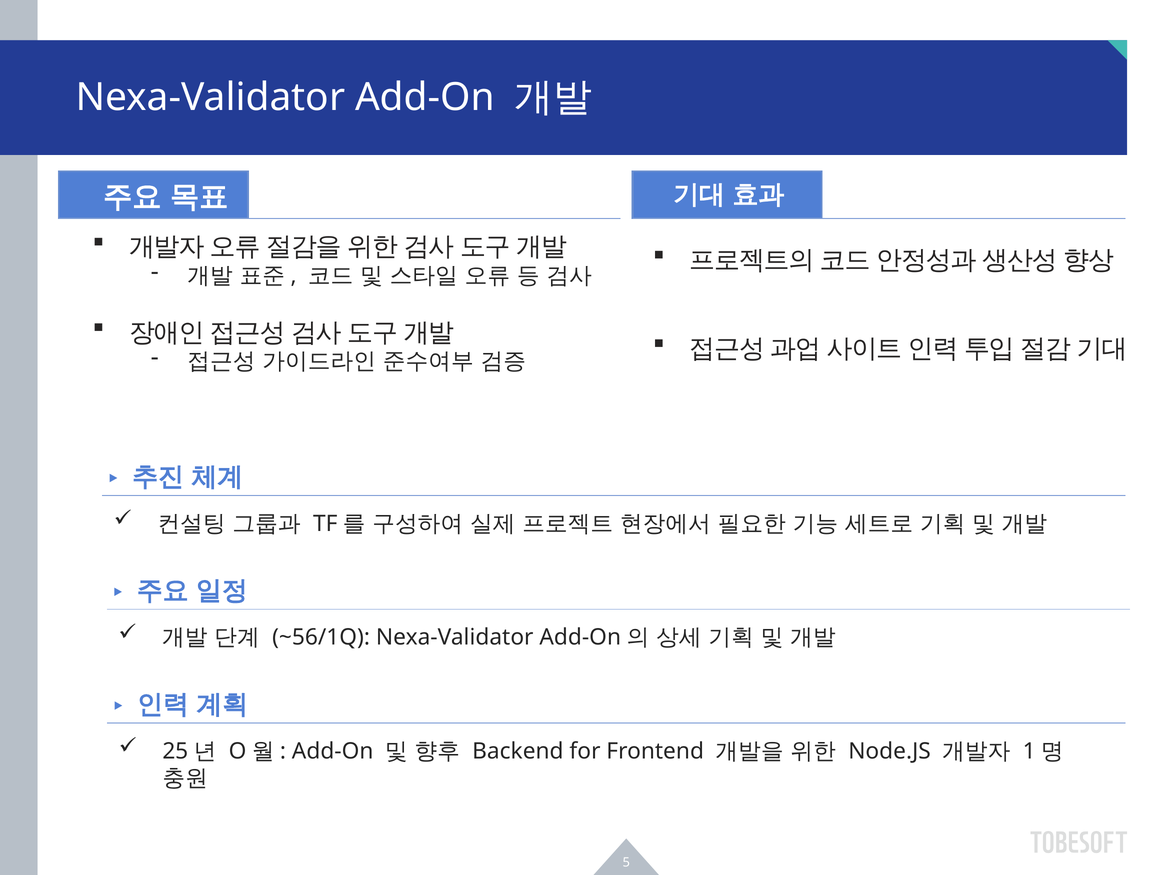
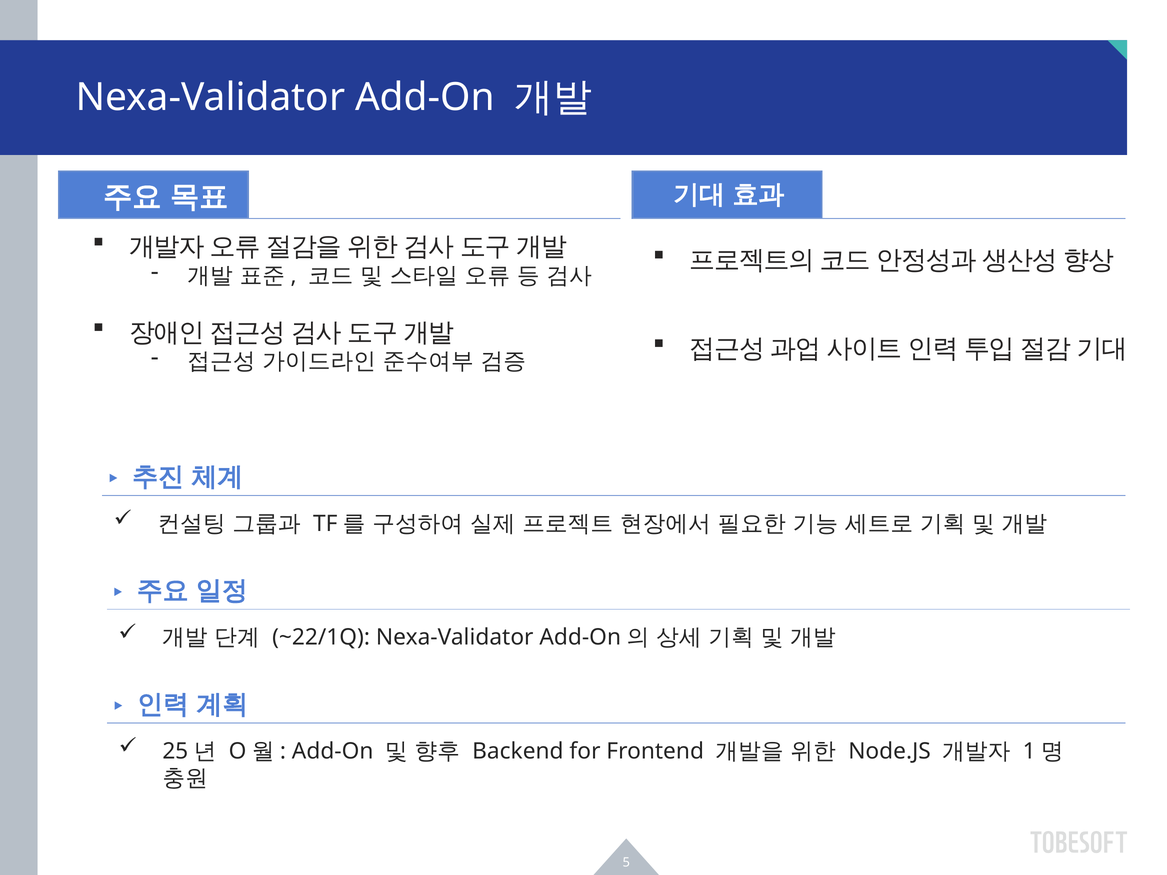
~56/1Q: ~56/1Q -> ~22/1Q (321, 638)
